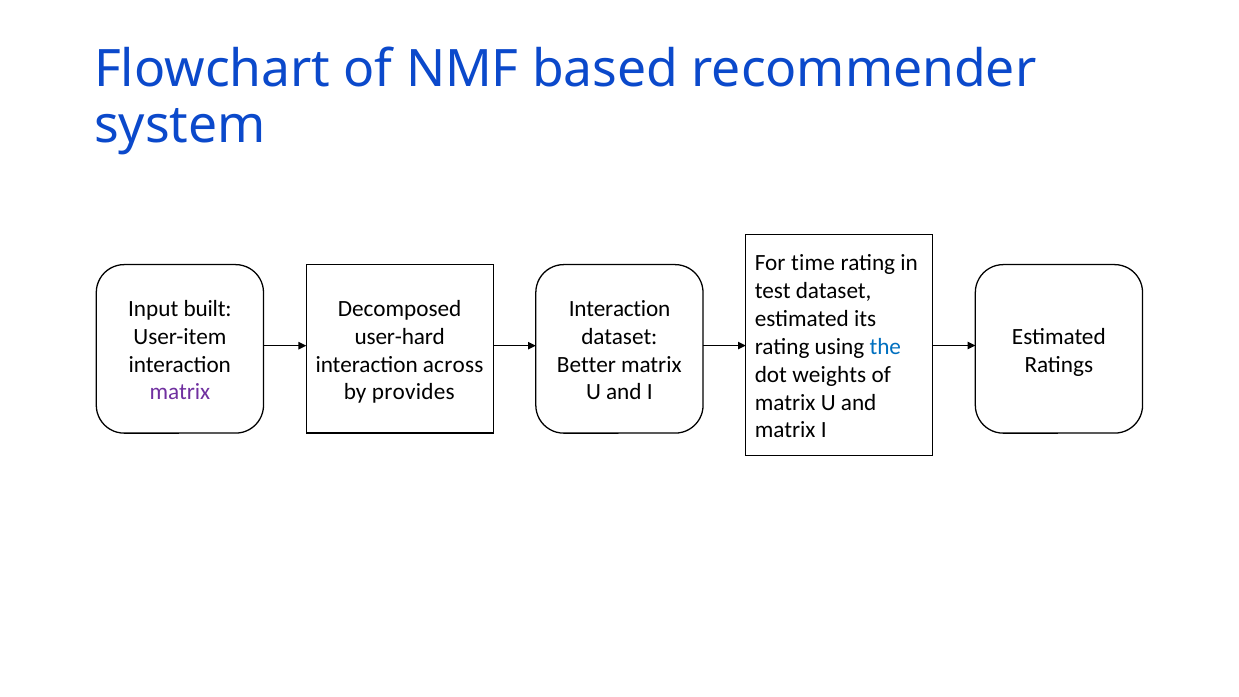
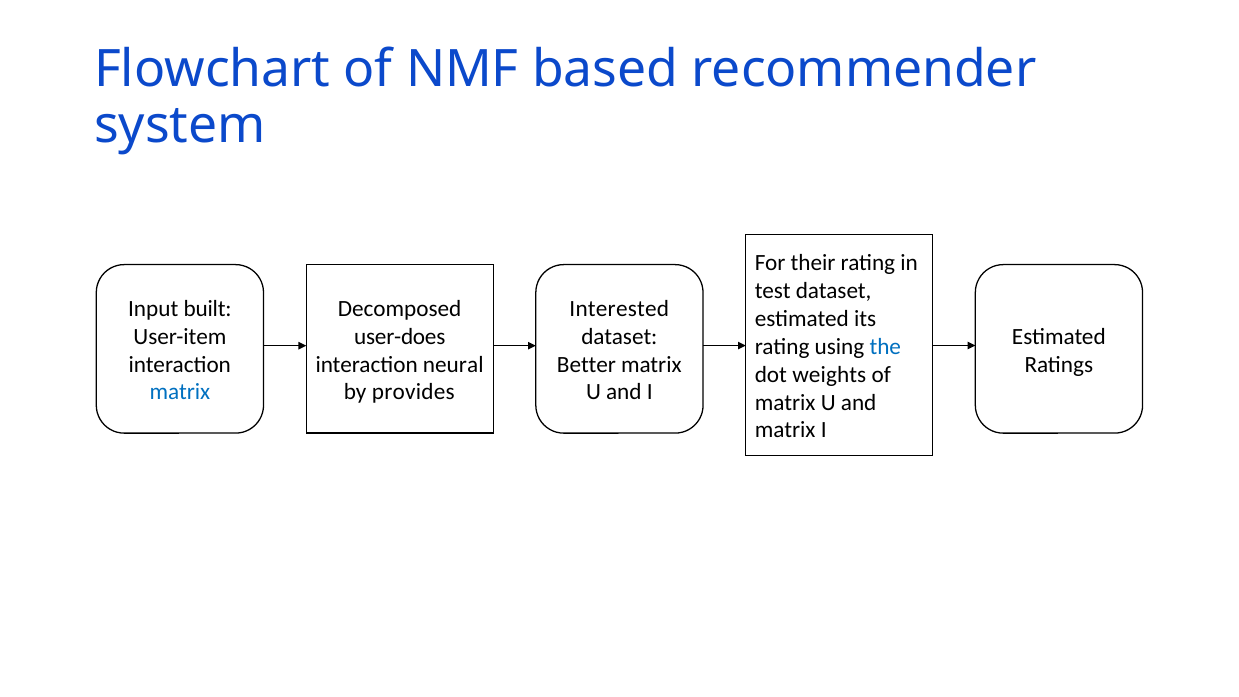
time: time -> their (813, 263)
Interaction: Interaction -> Interested (619, 309)
user-hard: user-hard -> user-does (400, 337)
across: across -> neural (453, 364)
matrix colour: purple -> blue (180, 392)
